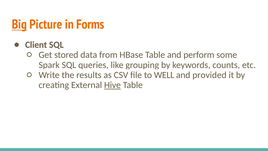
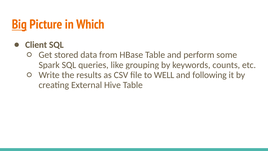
Forms: Forms -> Which (90, 24)
provided: provided -> following (210, 75)
Hive underline: present -> none (112, 85)
